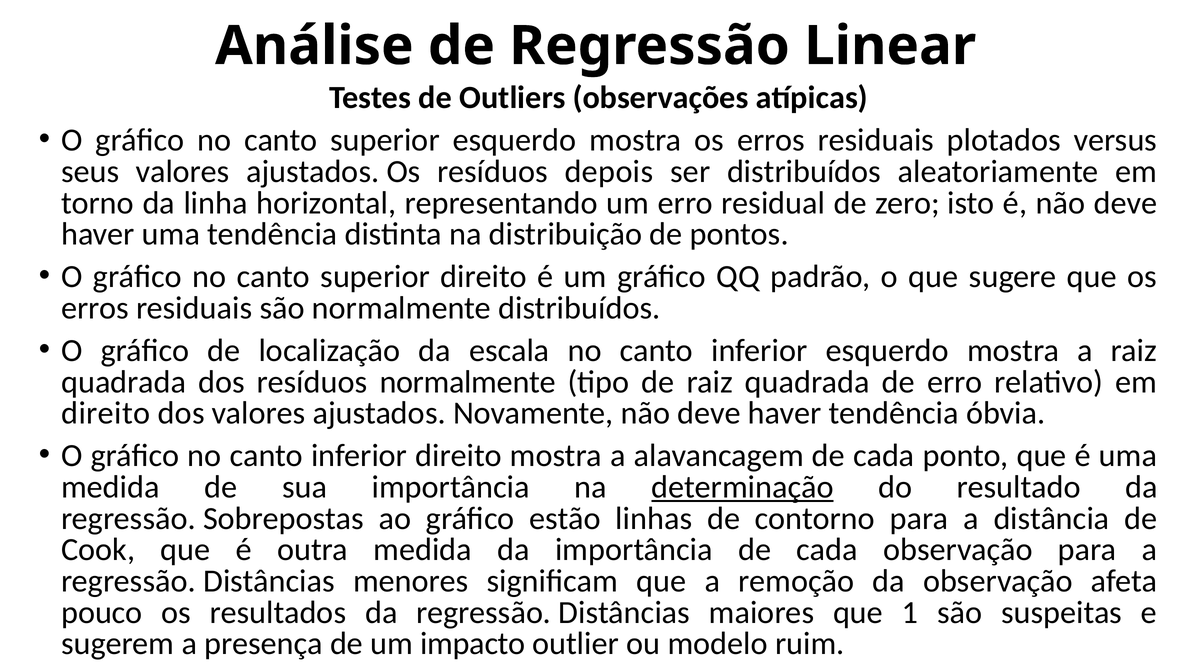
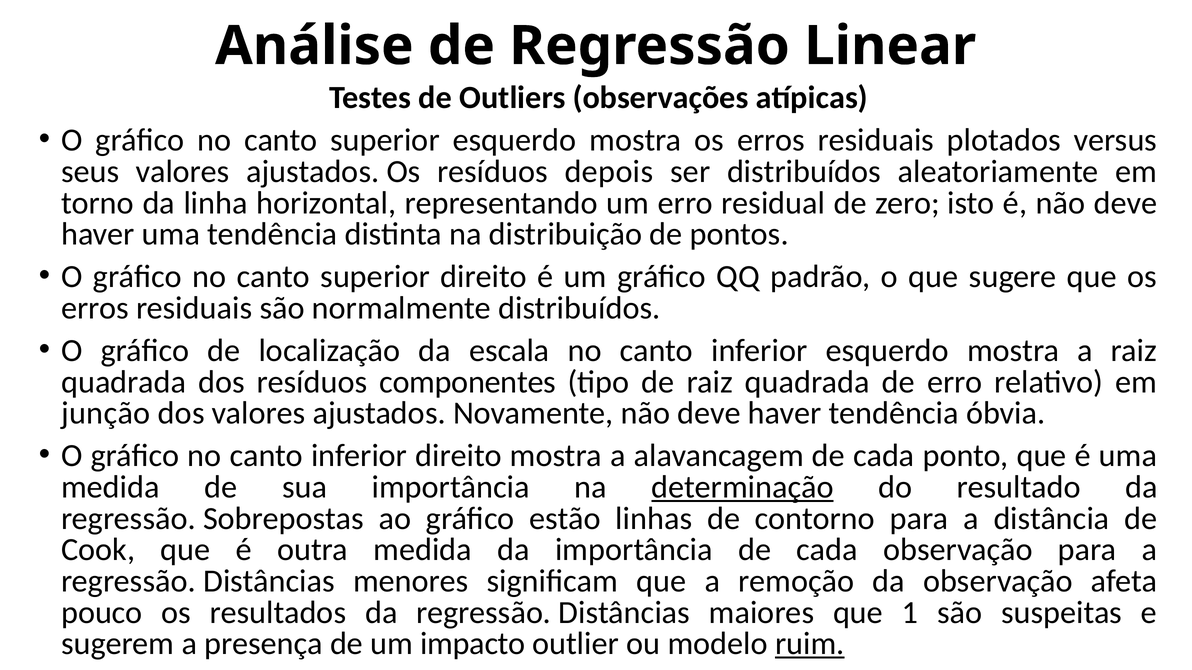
resíduos normalmente: normalmente -> componentes (468, 382)
direito: direito -> junção (106, 414)
ruim underline: none -> present (810, 644)
